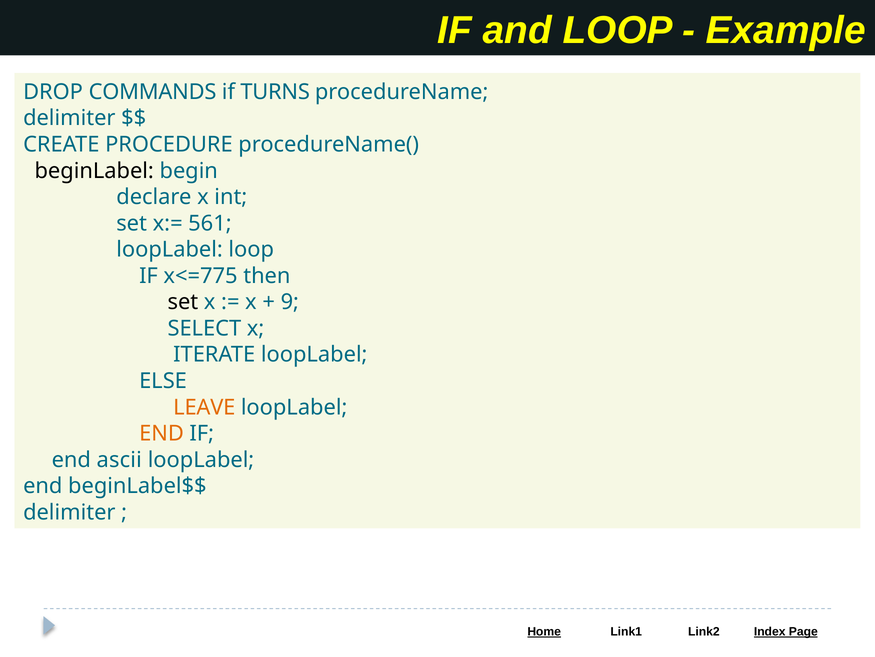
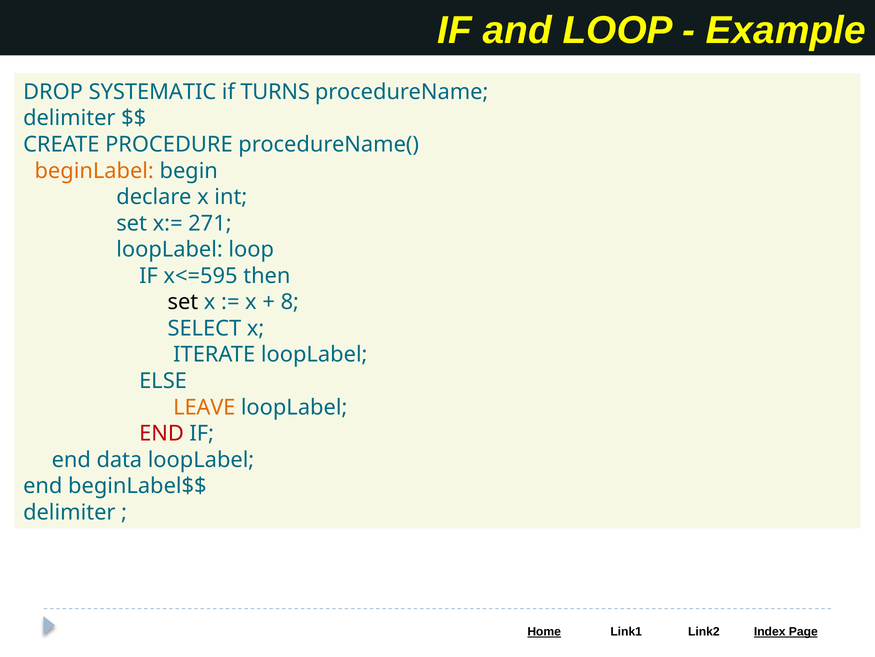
COMMANDS: COMMANDS -> SYSTEMATIC (152, 92)
beginLabel colour: black -> orange (94, 171)
561: 561 -> 271 (210, 223)
x<=775: x<=775 -> x<=595 (201, 276)
9: 9 -> 8 (290, 302)
END colour: orange -> red (161, 433)
ascii: ascii -> data (119, 459)
